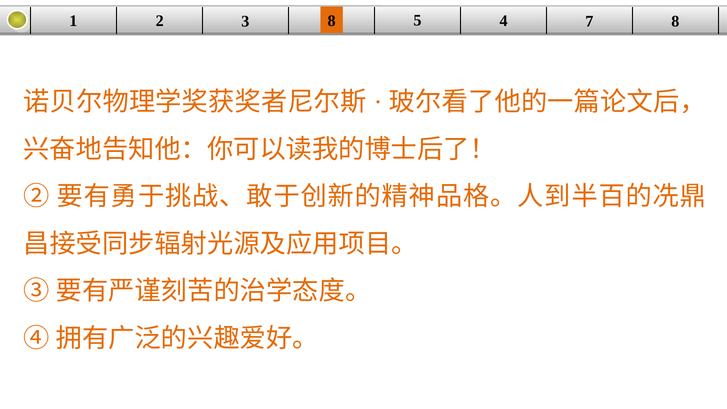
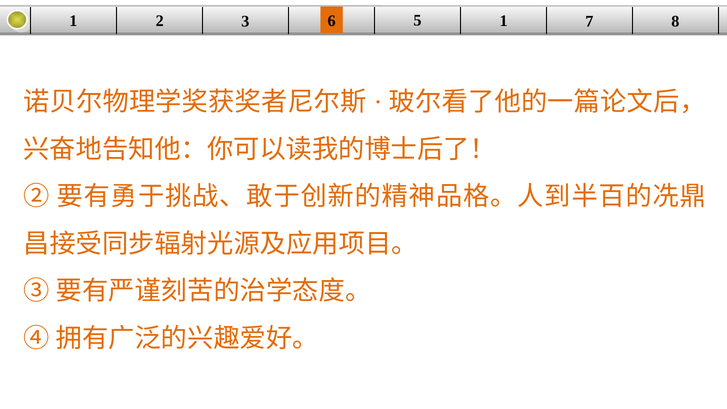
3 8: 8 -> 6 (332, 21)
5 4: 4 -> 1 (504, 21)
